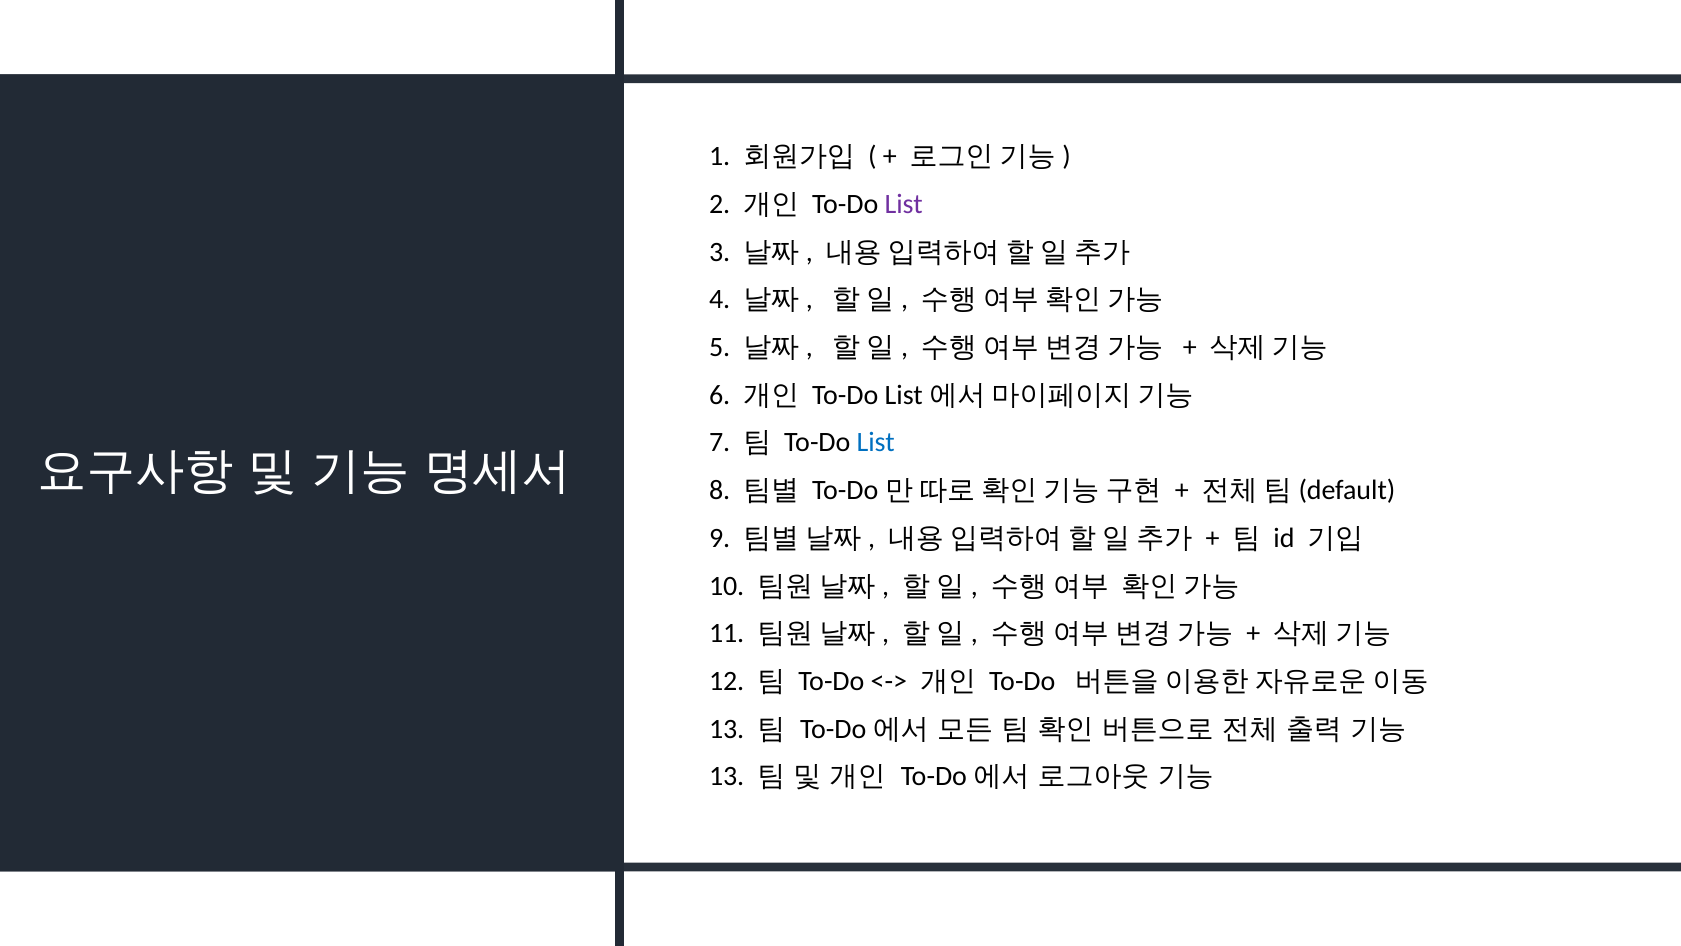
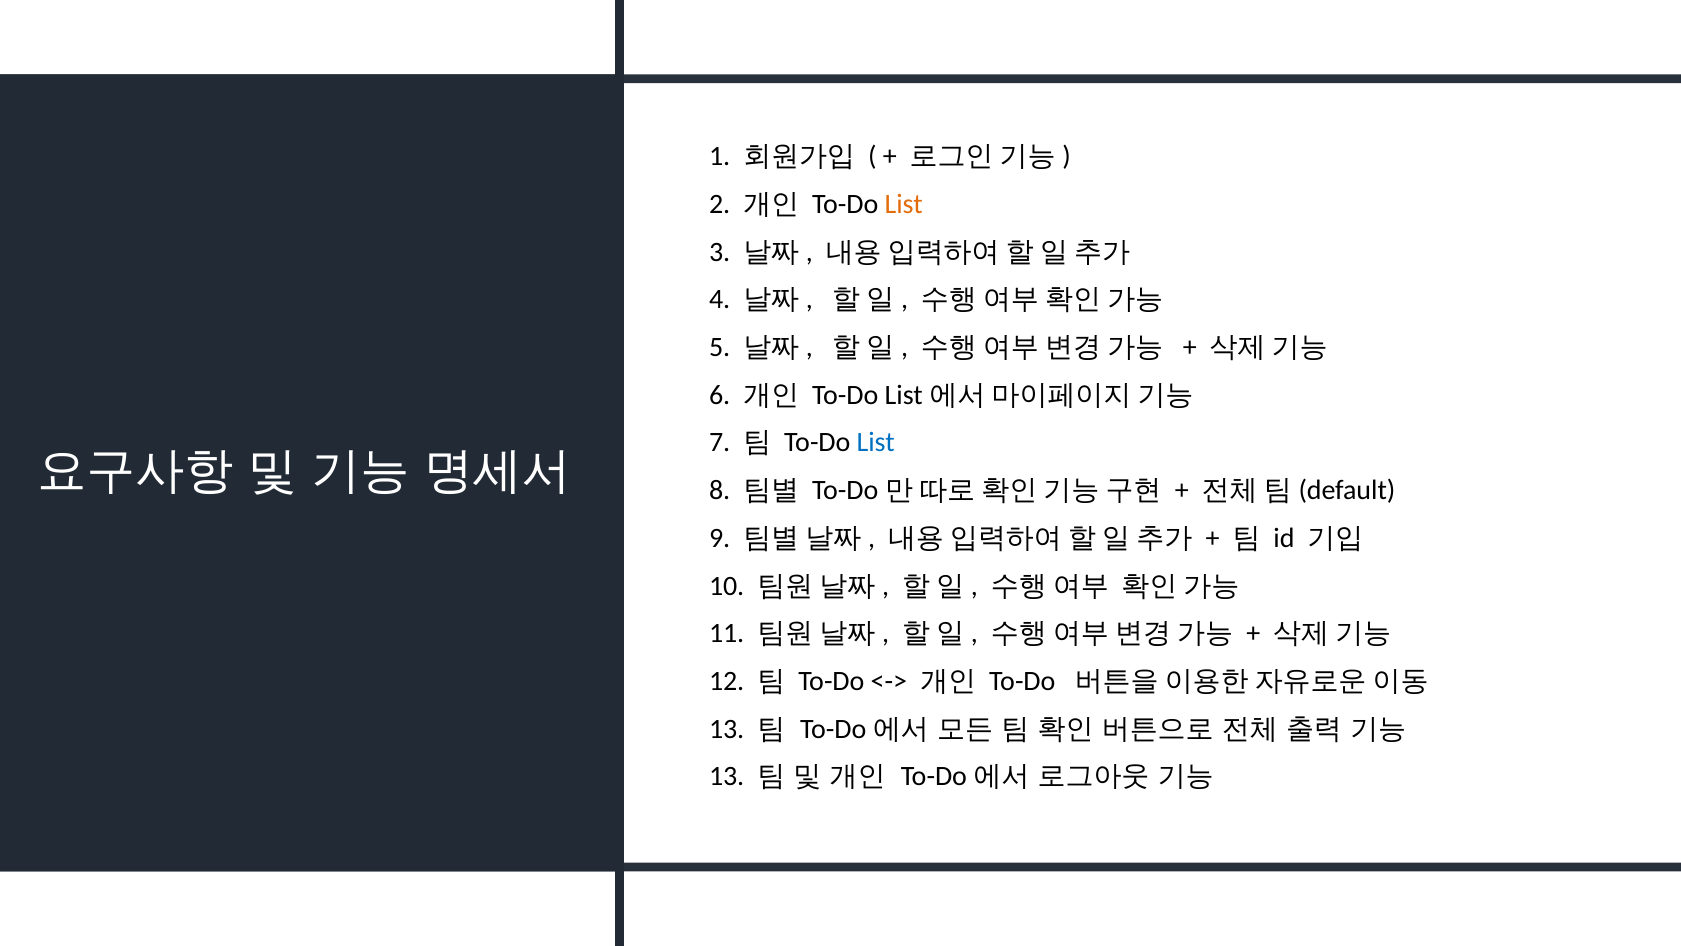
List colour: purple -> orange (904, 204)
